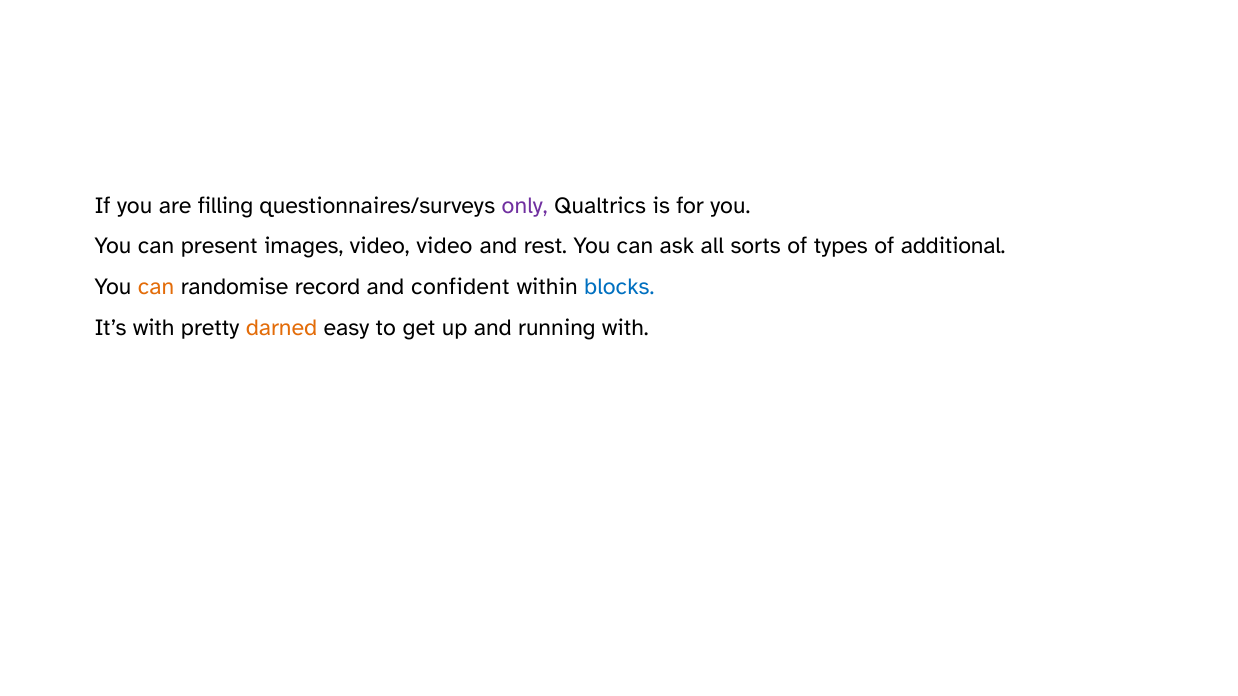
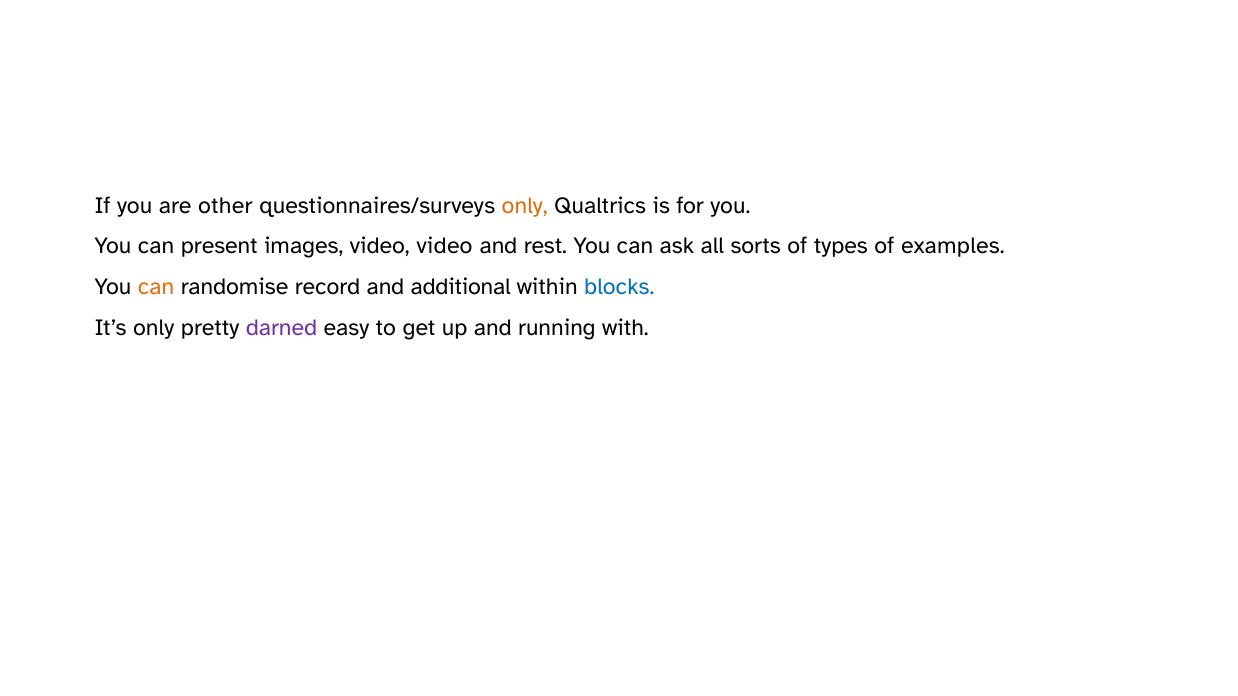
filling: filling -> other (225, 206)
only colour: purple -> orange (525, 206)
additional: additional -> examples (953, 246)
confident: confident -> additional (461, 287)
It’s with: with -> only (154, 328)
darned colour: orange -> purple (282, 328)
